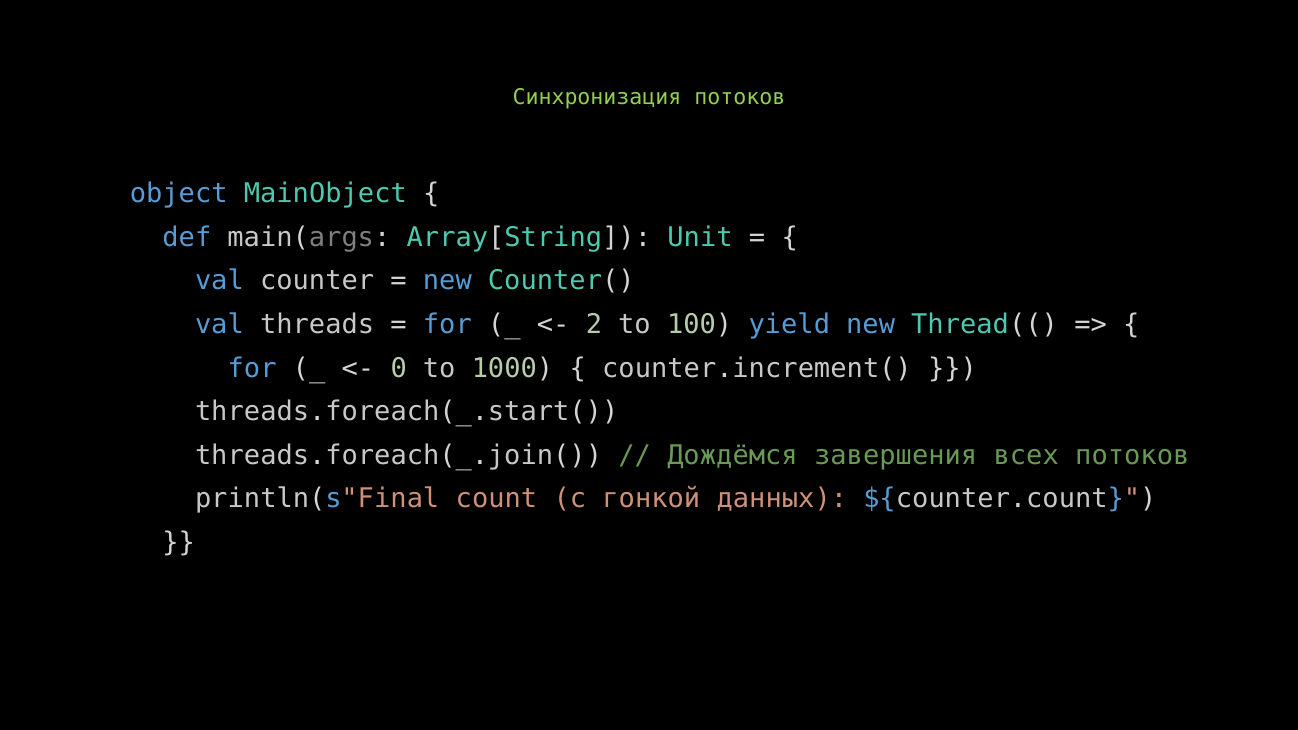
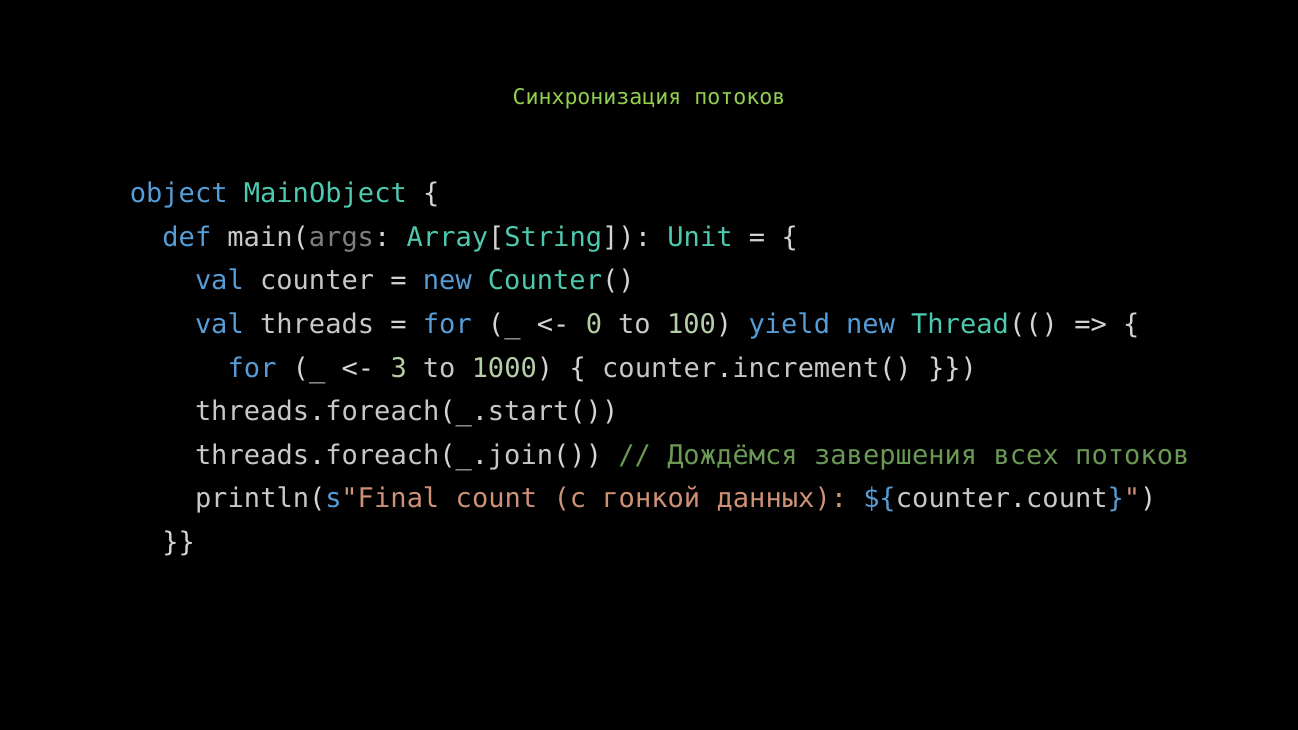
2: 2 -> 0 (594, 325)
0: 0 -> 3 (399, 368)
